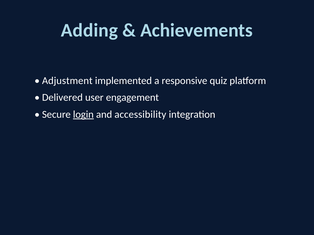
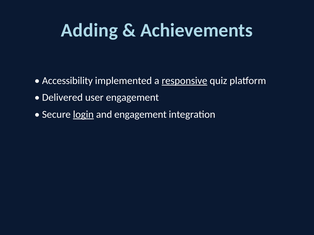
Adjustment: Adjustment -> Accessibility (67, 81)
responsive underline: none -> present (184, 81)
and accessibility: accessibility -> engagement (140, 115)
